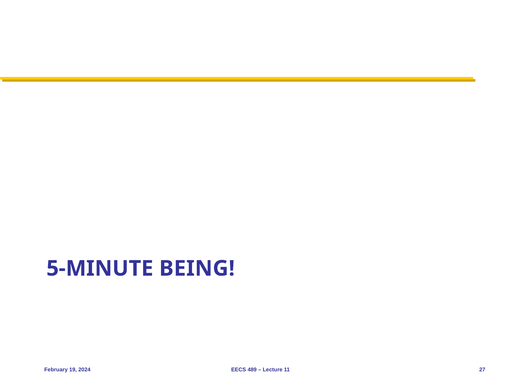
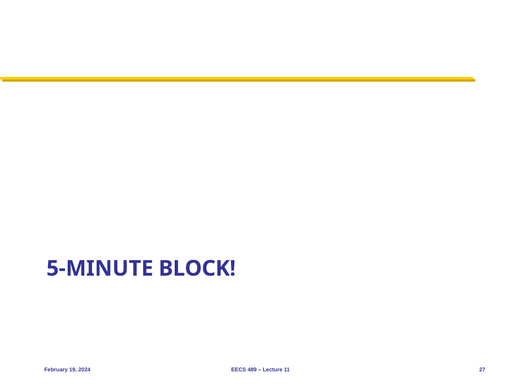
BEING: BEING -> BLOCK (197, 268)
